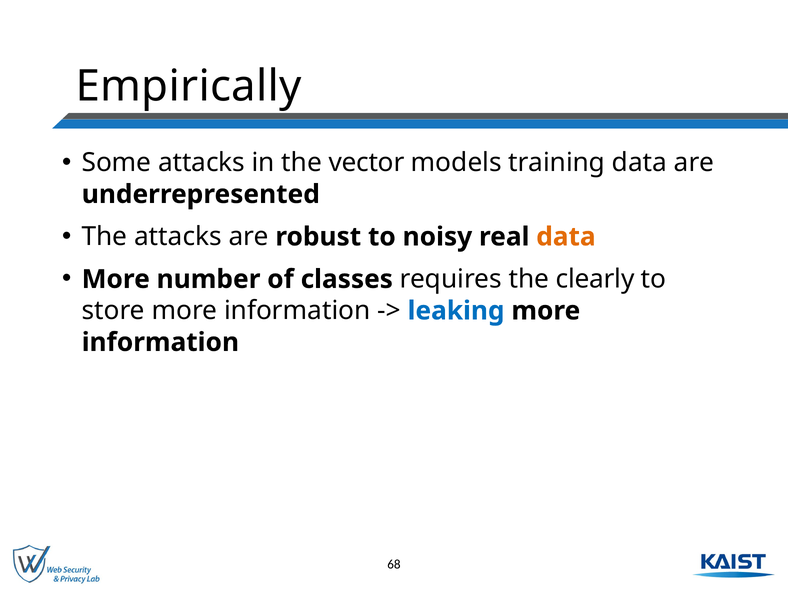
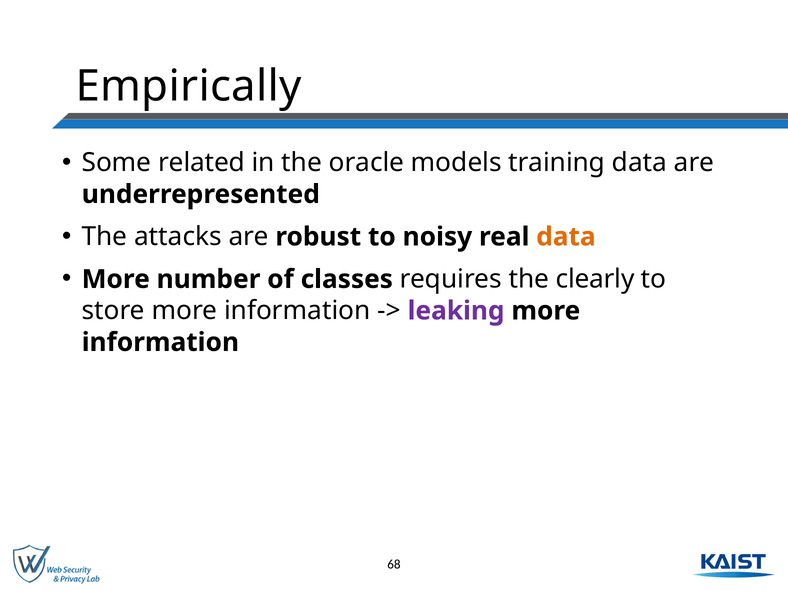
Some attacks: attacks -> related (202, 163)
vector: vector -> oracle (367, 163)
leaking colour: blue -> purple (456, 311)
